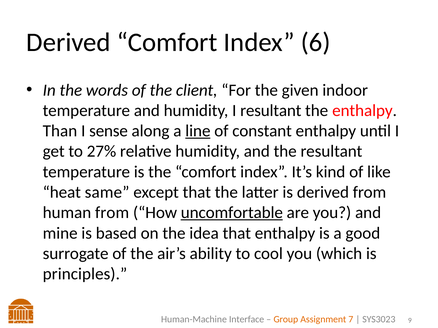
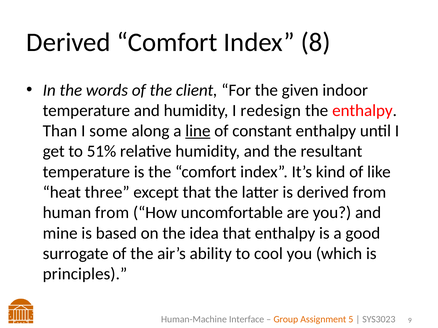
6: 6 -> 8 (316, 42)
I resultant: resultant -> redesign (271, 111)
sense: sense -> some (108, 131)
27%: 27% -> 51% (101, 152)
same: same -> three (107, 193)
uncomfortable underline: present -> none (232, 213)
7: 7 -> 5 (351, 320)
